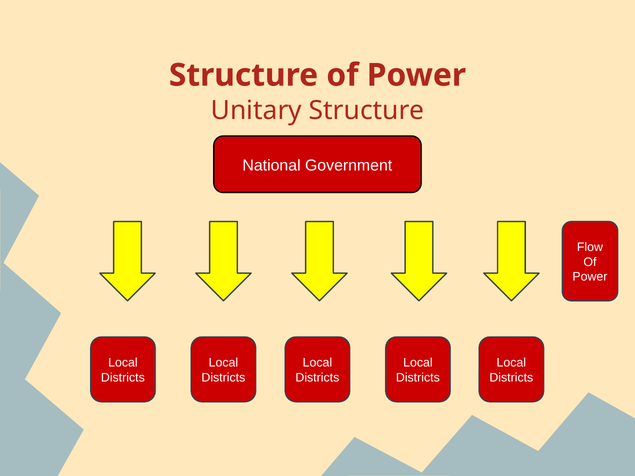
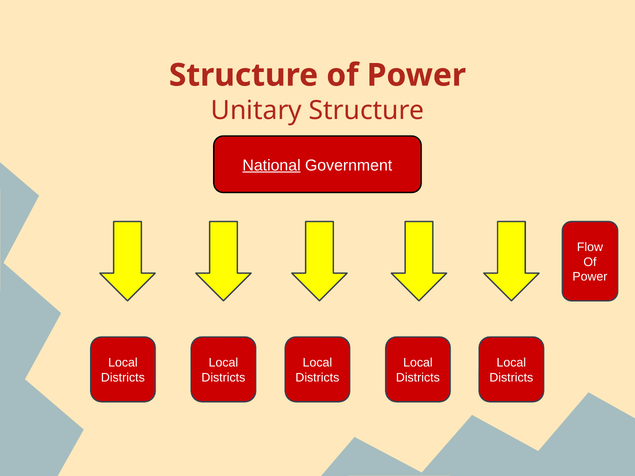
National underline: none -> present (272, 165)
